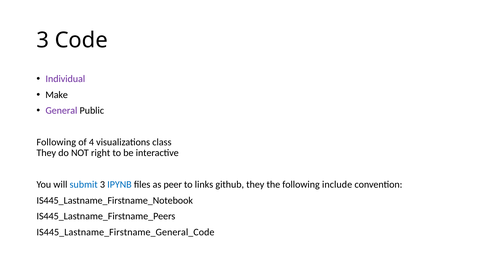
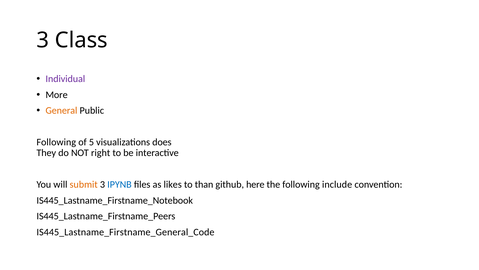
Code: Code -> Class (81, 40)
Make: Make -> More (57, 95)
General colour: purple -> orange (61, 110)
4: 4 -> 5 (91, 142)
class: class -> does (162, 142)
submit colour: blue -> orange (84, 184)
peer: peer -> likes (173, 184)
links: links -> than (204, 184)
github they: they -> here (255, 184)
